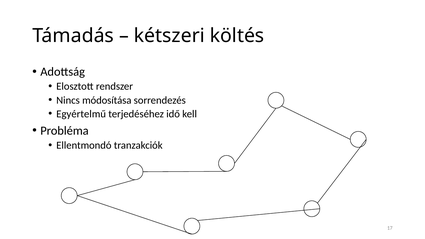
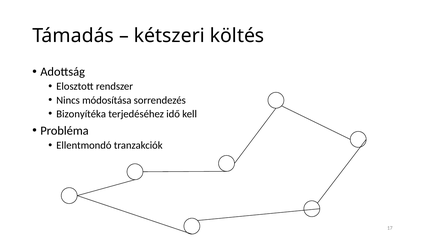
Egyértelmű: Egyértelmű -> Bizonyítéka (81, 114)
